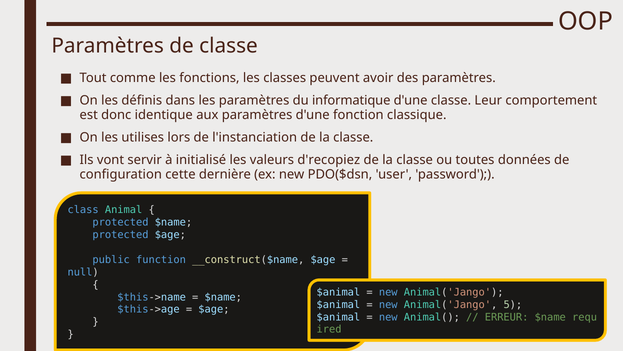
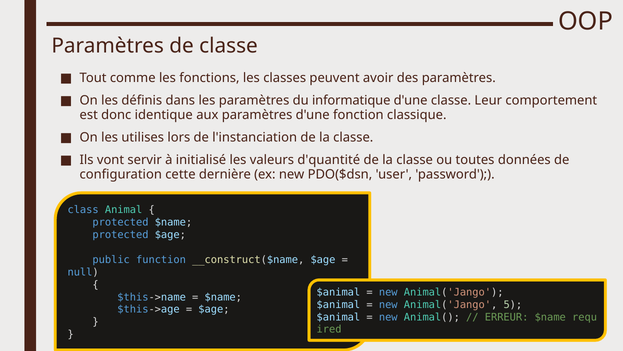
d'recopiez: d'recopiez -> d'quantité (329, 160)
